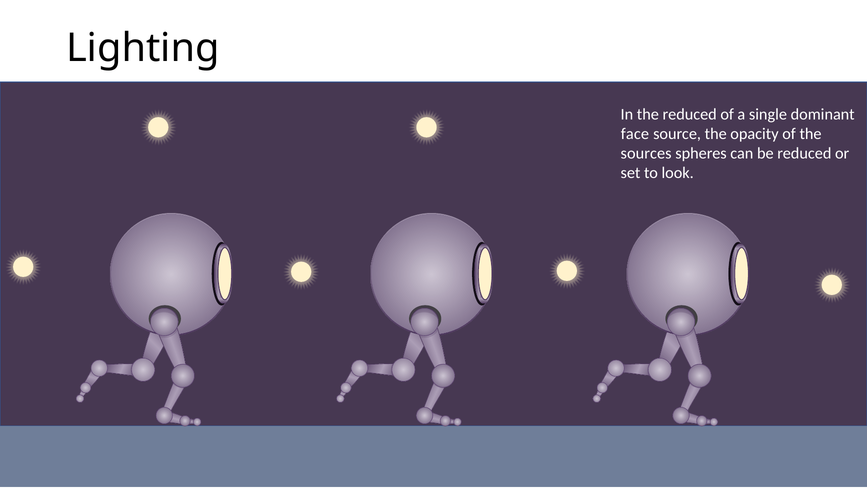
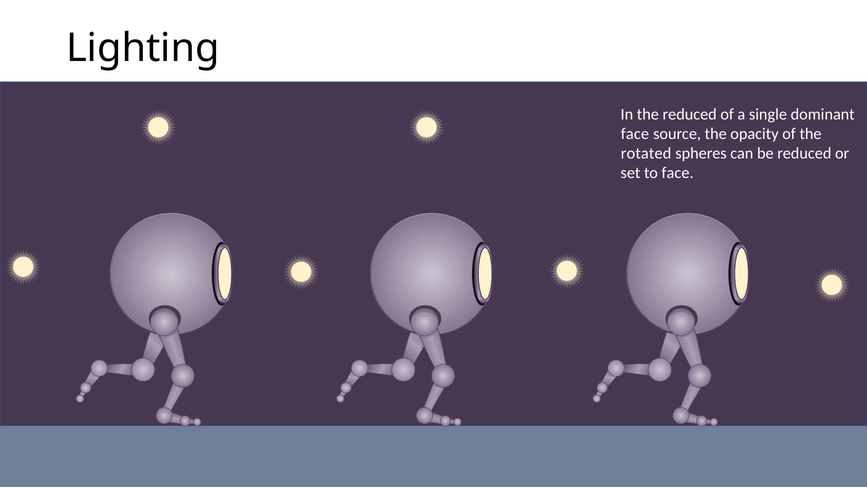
sources: sources -> rotated (646, 153)
to look: look -> face (678, 173)
